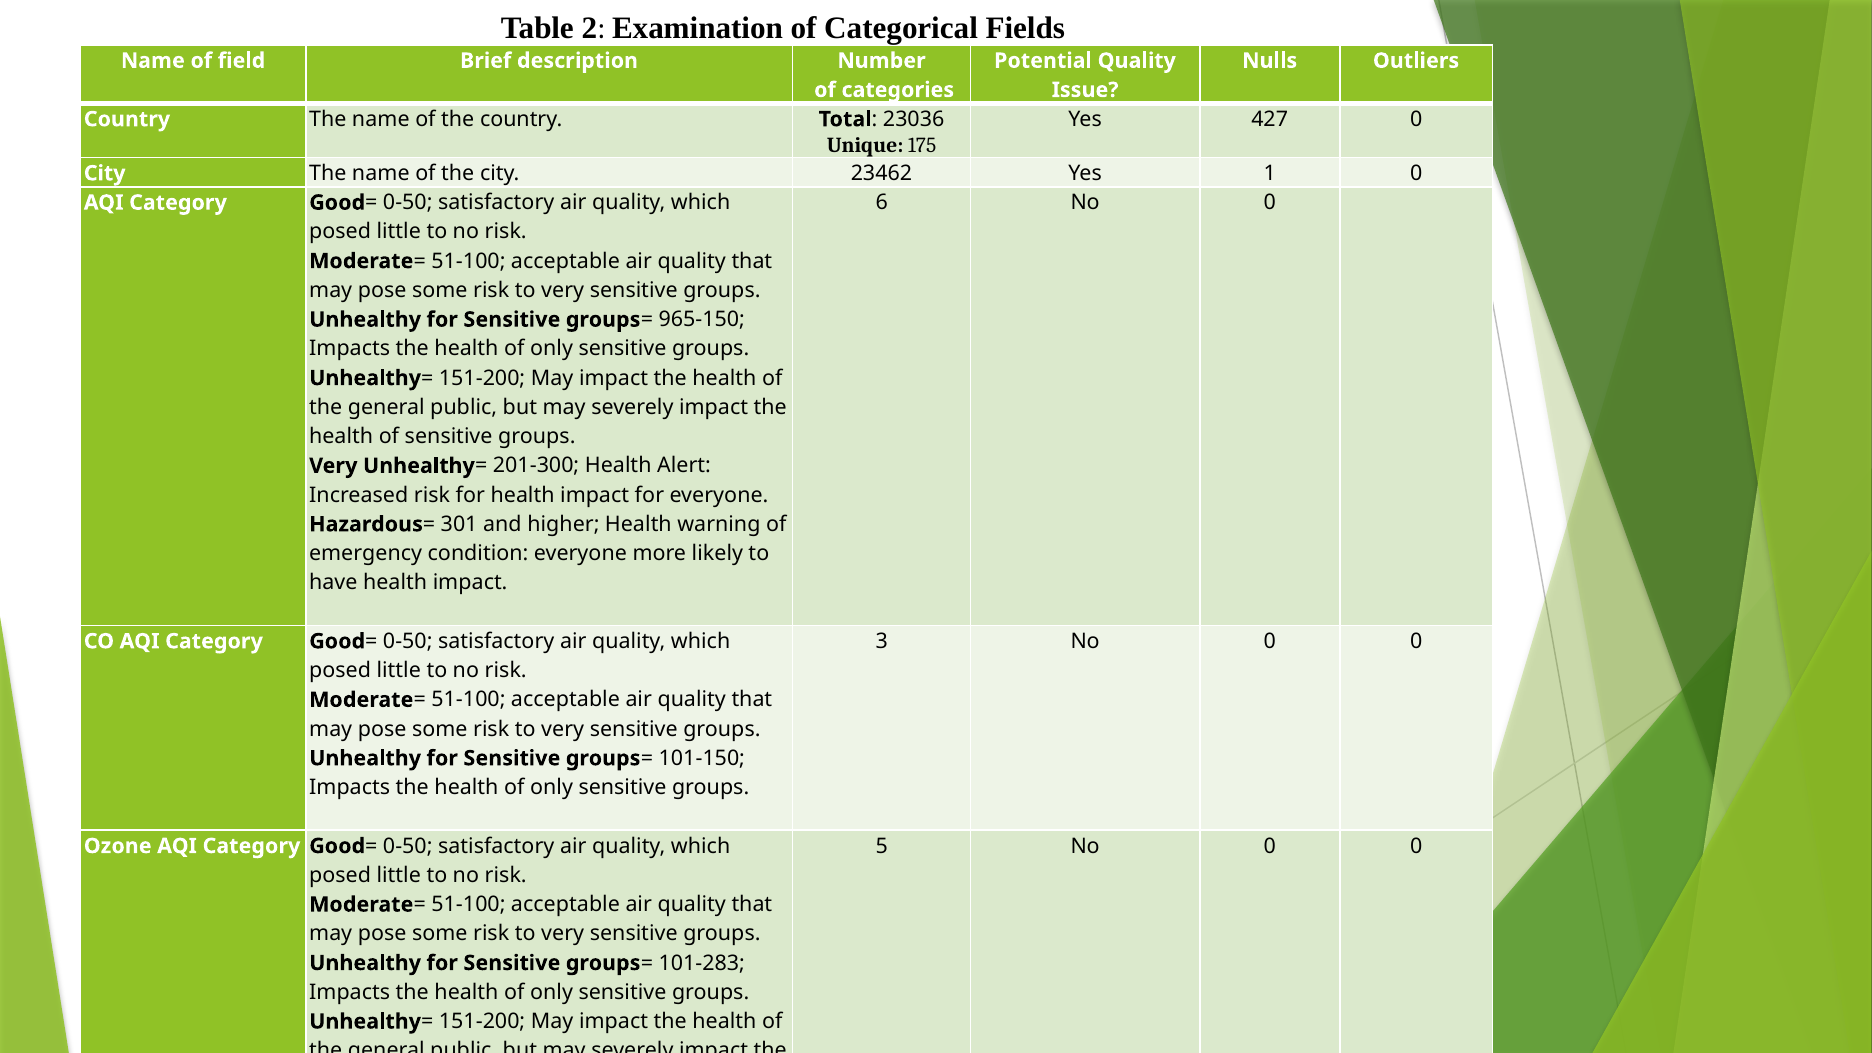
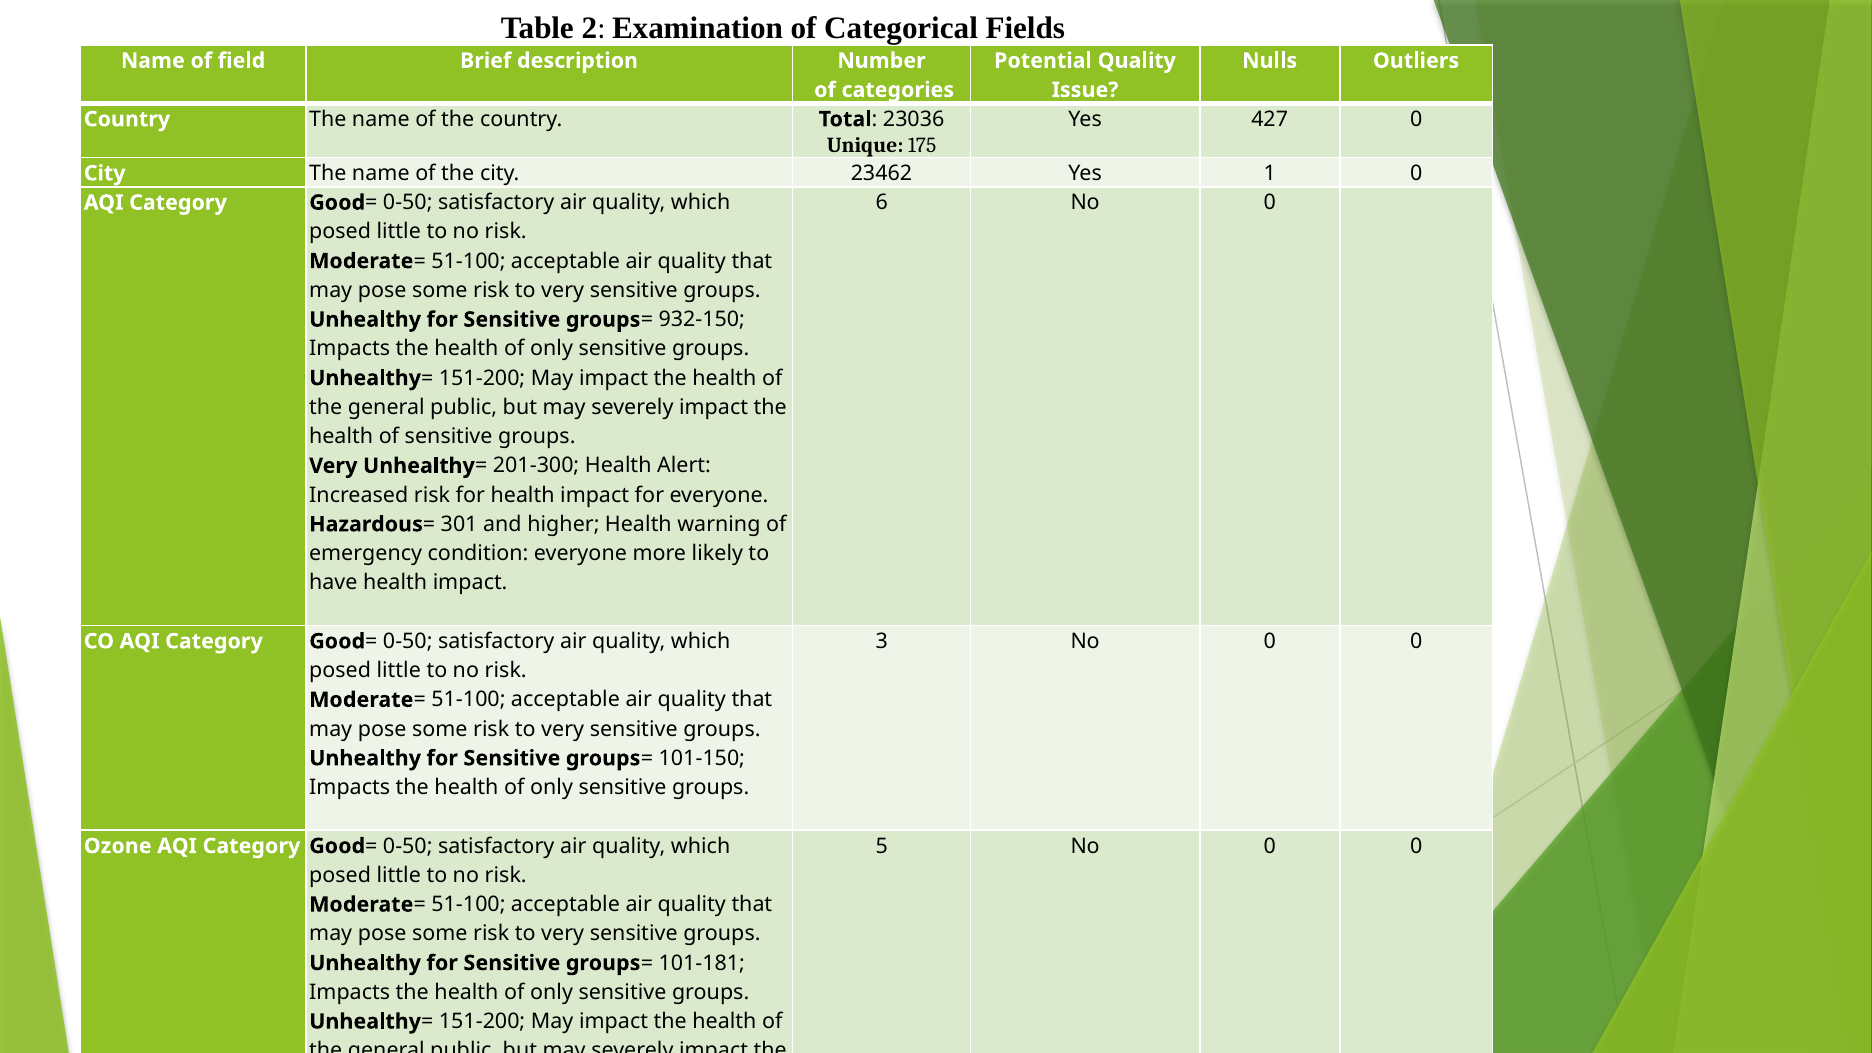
965-150: 965-150 -> 932-150 (702, 320)
101-283: 101-283 -> 101-181 (702, 963)
